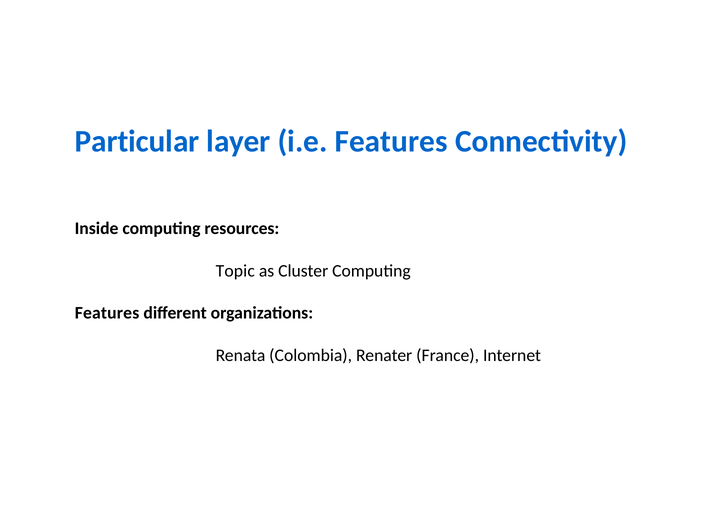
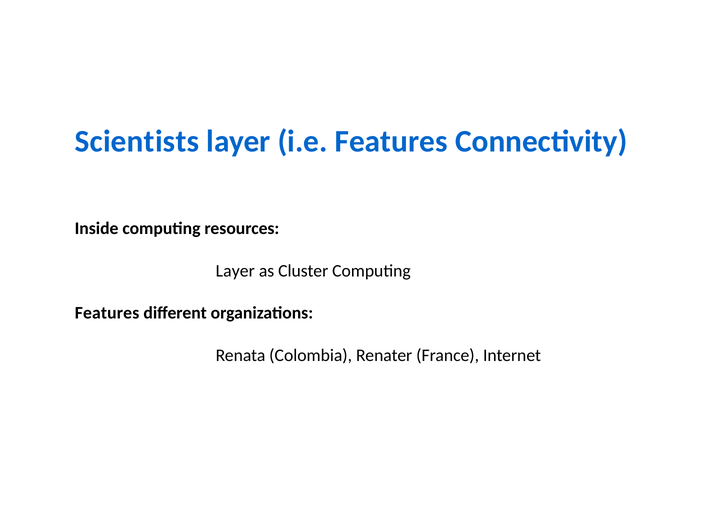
Particular: Particular -> Scientists (137, 141)
Topic: Topic -> Layer (235, 271)
